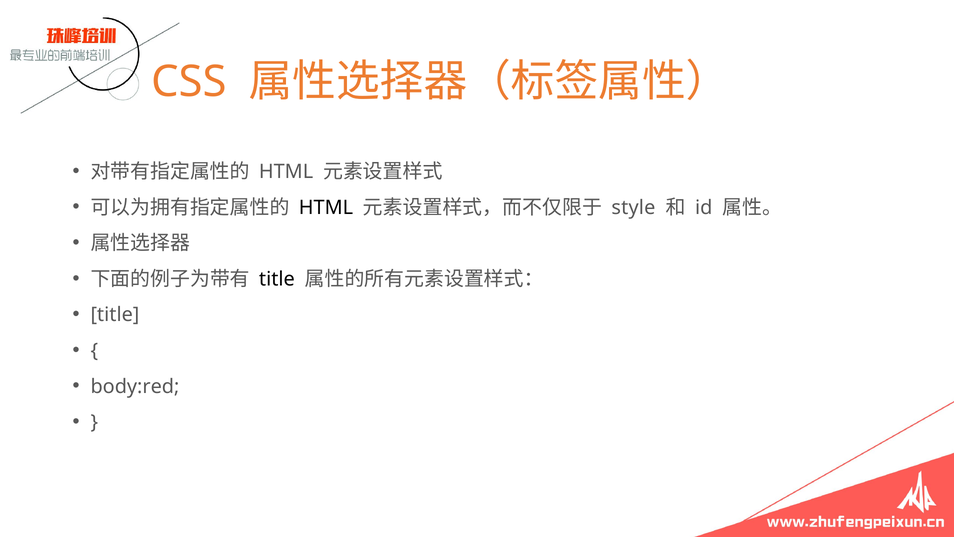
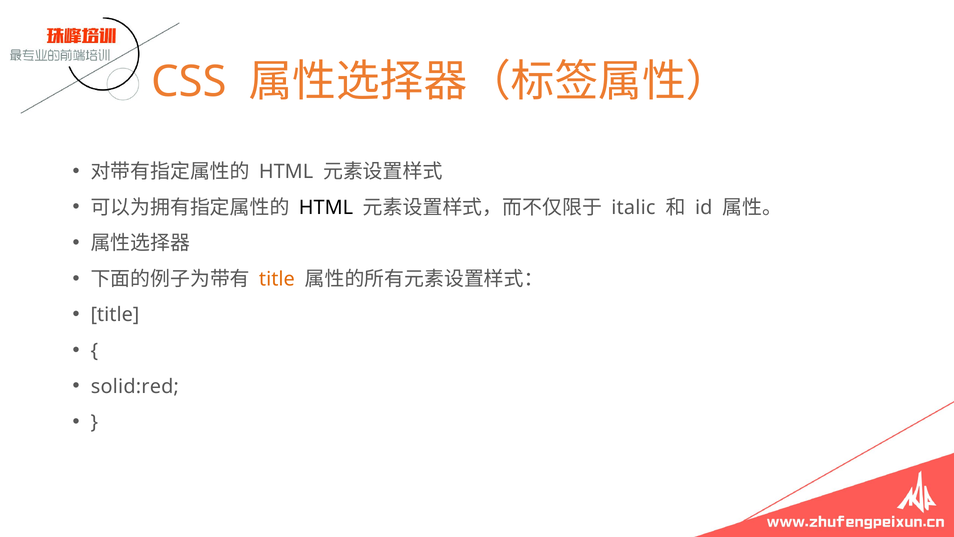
style: style -> italic (633, 207)
title colour: black -> orange (277, 279)
body:red: body:red -> solid:red (135, 386)
